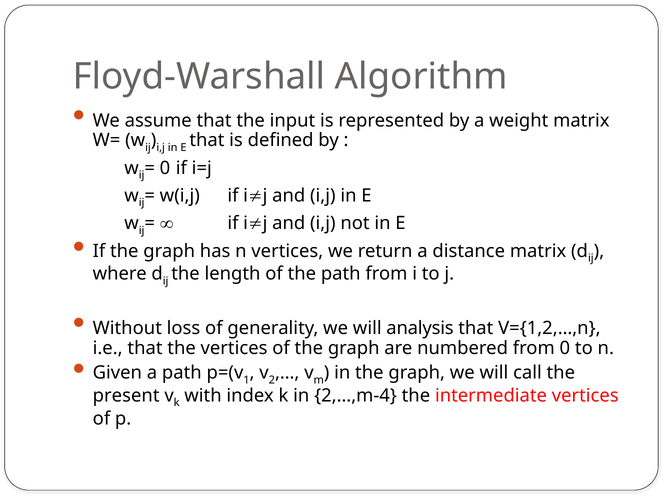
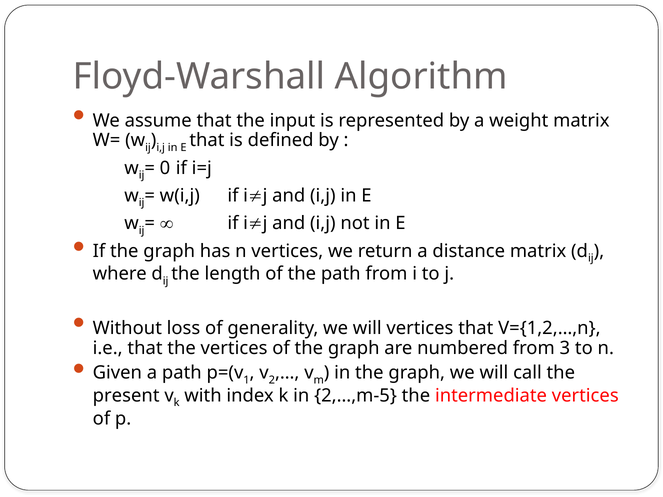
will analysis: analysis -> vertices (420, 328)
from 0: 0 -> 3 (565, 348)
2,…,m-4: 2,…,m-4 -> 2,…,m-5 (356, 396)
